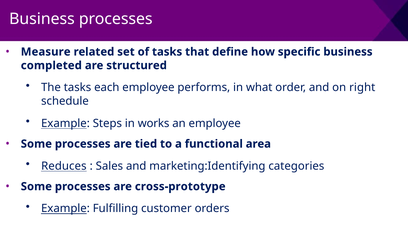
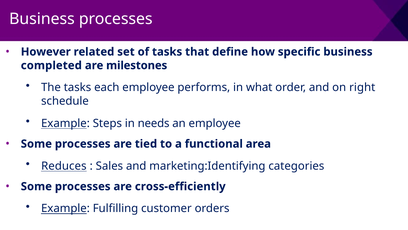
Measure: Measure -> However (46, 52)
structured: structured -> milestones (137, 65)
works: works -> needs (154, 123)
cross-prototype: cross-prototype -> cross-efficiently (180, 186)
